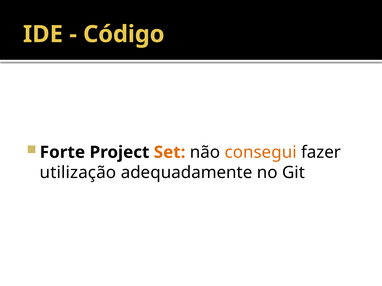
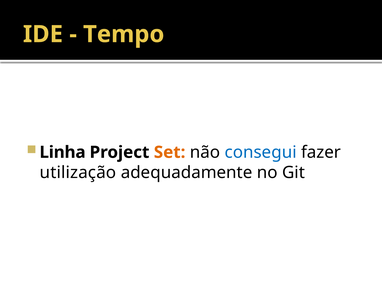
Código: Código -> Tempo (124, 34)
Forte: Forte -> Linha (63, 153)
consegui colour: orange -> blue (261, 153)
